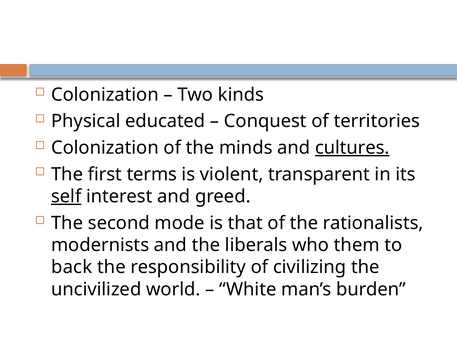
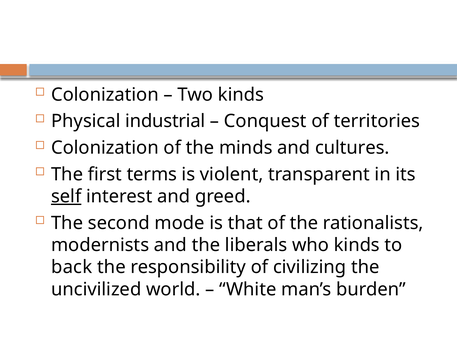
educated: educated -> industrial (165, 121)
cultures underline: present -> none (352, 148)
who them: them -> kinds (357, 245)
